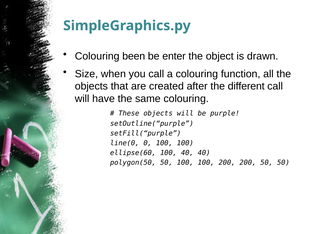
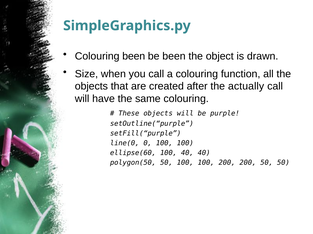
be enter: enter -> been (174, 56)
different: different -> actually (246, 87)
